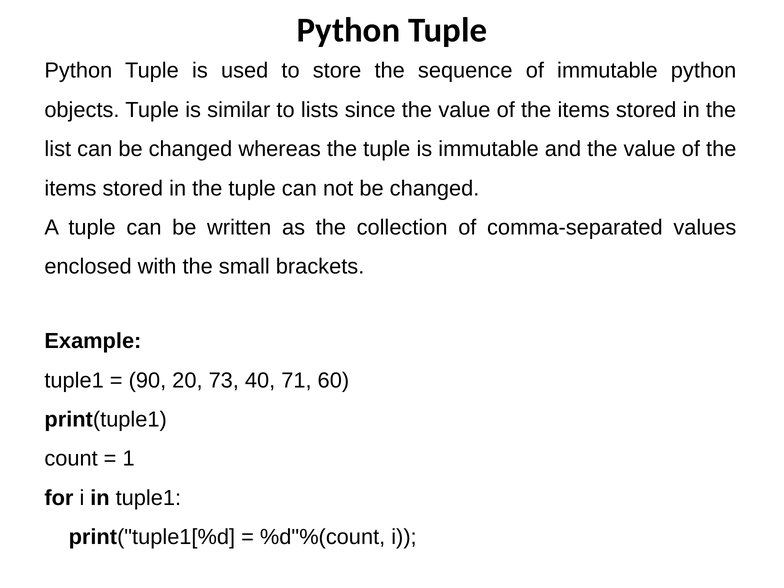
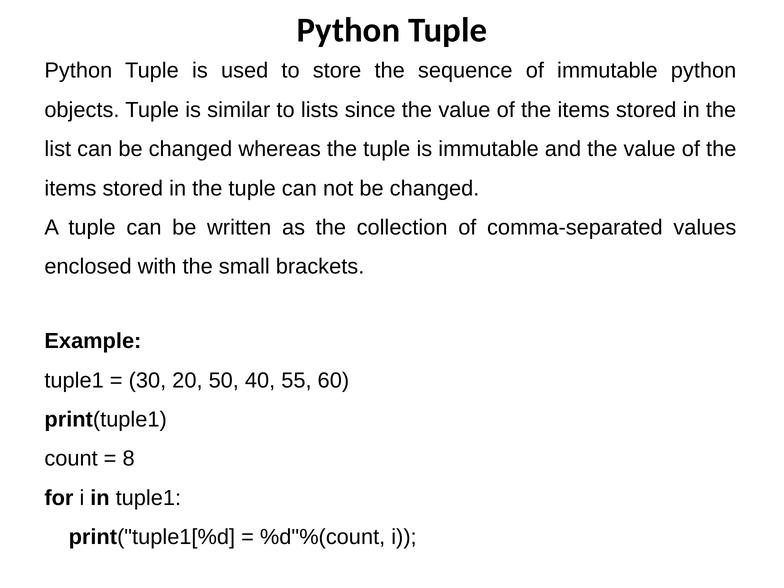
90: 90 -> 30 (147, 380)
73: 73 -> 50 (224, 380)
71: 71 -> 55 (296, 380)
1: 1 -> 8 (129, 459)
